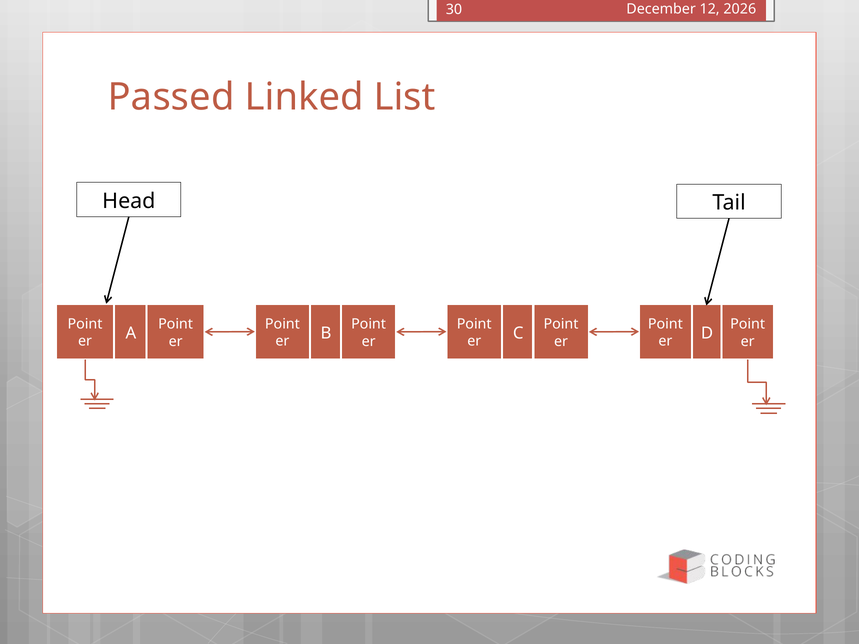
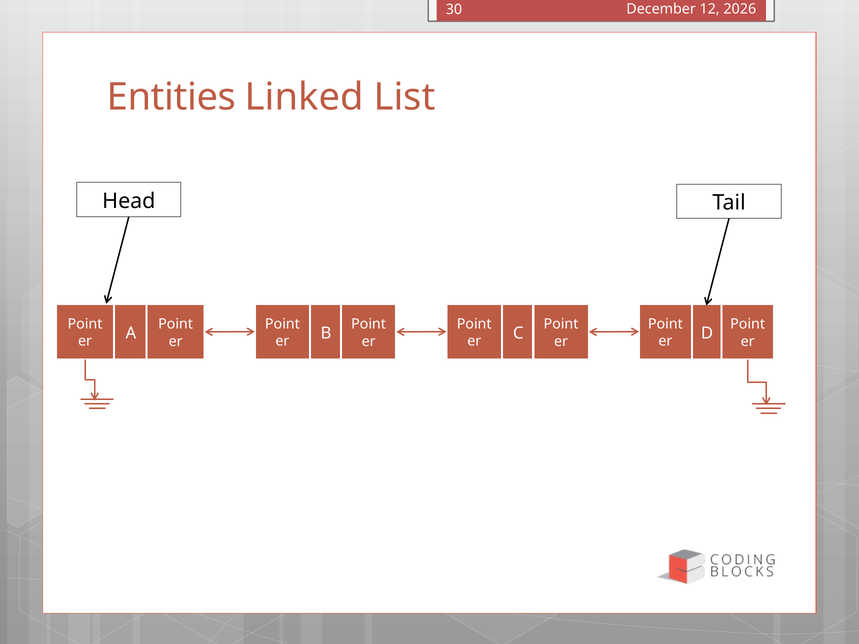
Passed: Passed -> Entities (171, 97)
